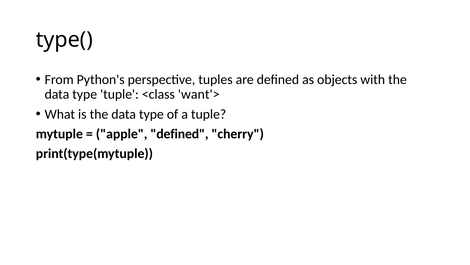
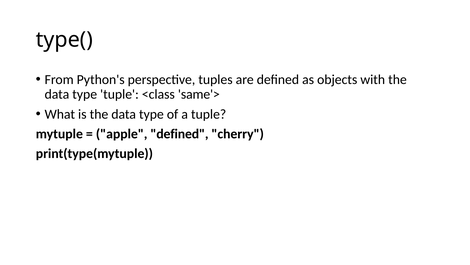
want'>: want'> -> same'> (199, 94)
